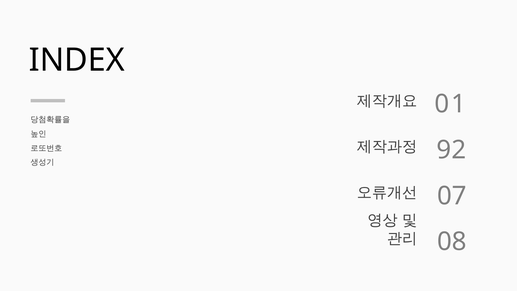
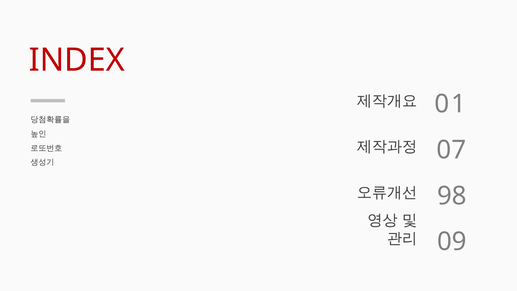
INDEX colour: black -> red (77, 60)
92: 92 -> 07 (451, 150)
07: 07 -> 98 (452, 196)
08: 08 -> 09 (452, 242)
